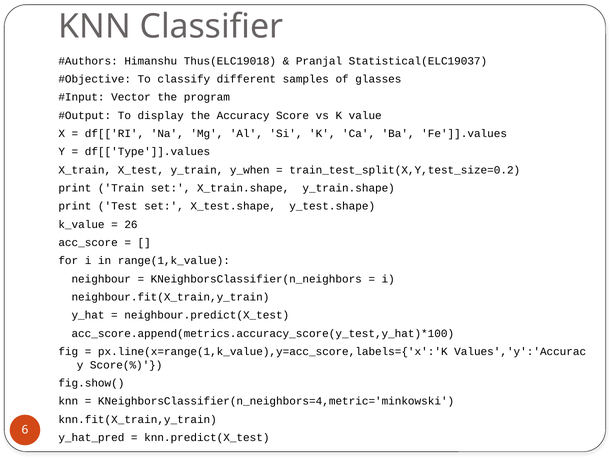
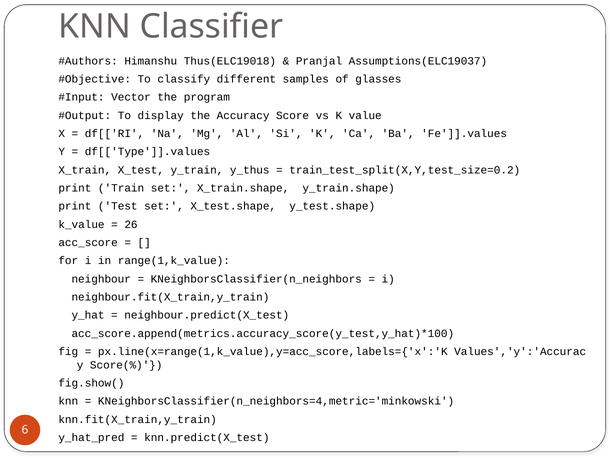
Statistical(ELC19037: Statistical(ELC19037 -> Assumptions(ELC19037 (418, 61)
y_when: y_when -> y_thus (250, 170)
